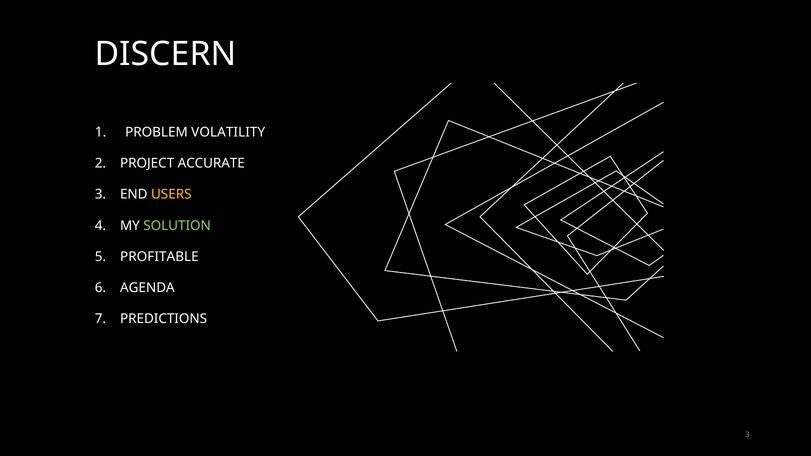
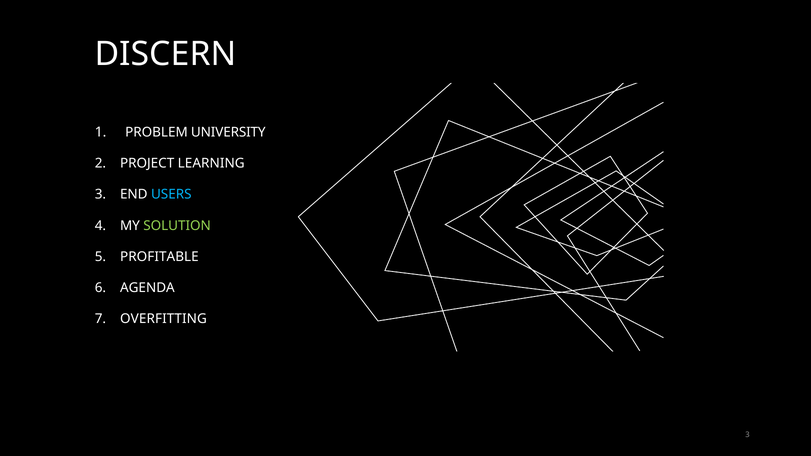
VOLATILITY: VOLATILITY -> UNIVERSITY (228, 132)
ACCURATE: ACCURATE -> LEARNING (211, 163)
USERS colour: yellow -> light blue (171, 195)
PREDICTIONS: PREDICTIONS -> OVERFITTING (163, 319)
